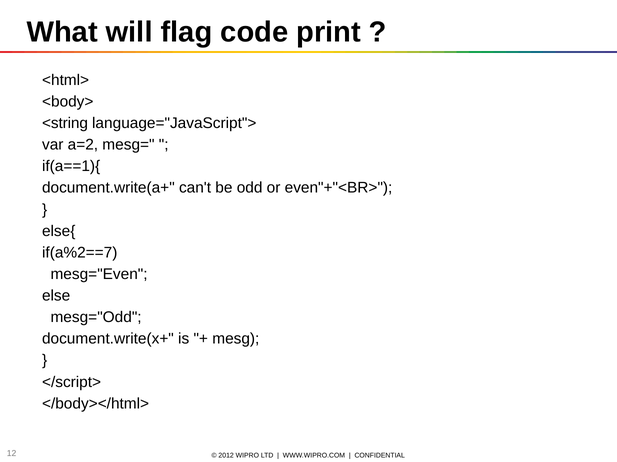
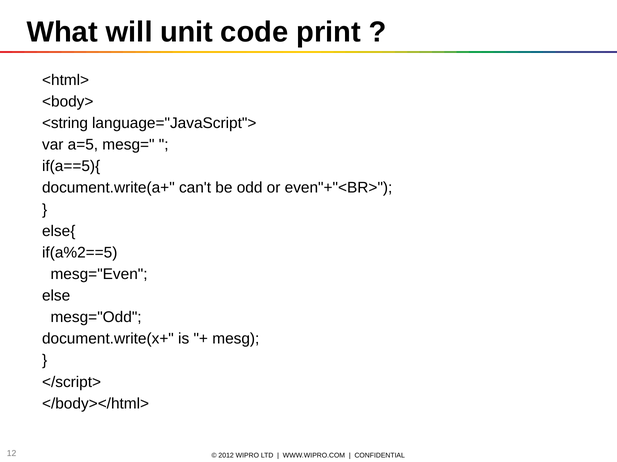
flag: flag -> unit (187, 32)
a=2: a=2 -> a=5 (83, 145)
if(a==1){: if(a==1){ -> if(a==5){ (71, 167)
if(a%2==7: if(a%2==7 -> if(a%2==5 (80, 253)
